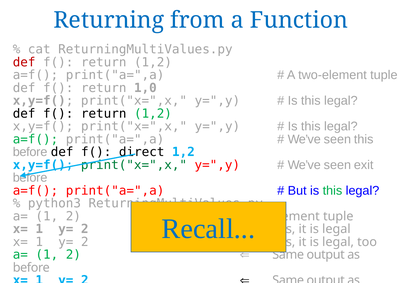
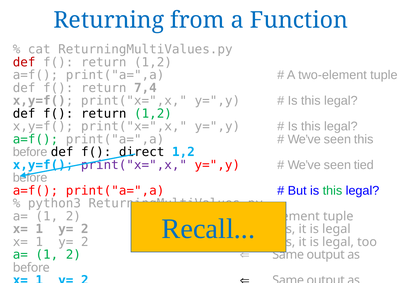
1,0: 1,0 -> 7,4 (145, 88)
print("x=",x colour: green -> purple (134, 165)
exit: exit -> tied (364, 165)
